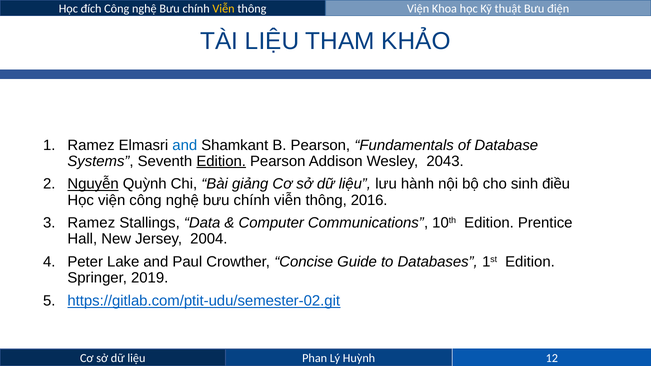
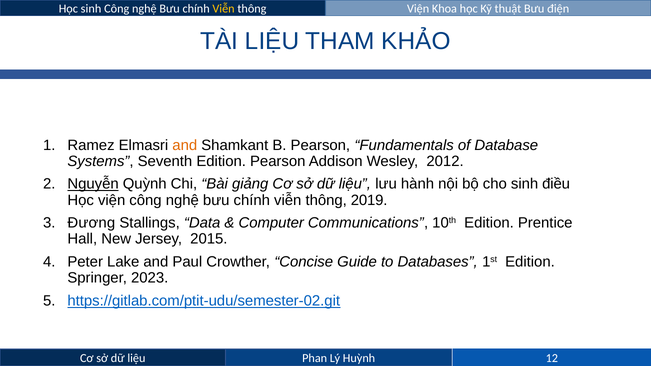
Học đích: đích -> sinh (91, 9)
and colour: blue -> orange (185, 145)
Edition underline: present -> none (221, 161)
2043: 2043 -> 2012 (445, 161)
2016: 2016 -> 2019 (369, 200)
Ramez: Ramez -> Đương (91, 223)
2004: 2004 -> 2015 (209, 239)
2019: 2019 -> 2023 (150, 278)
